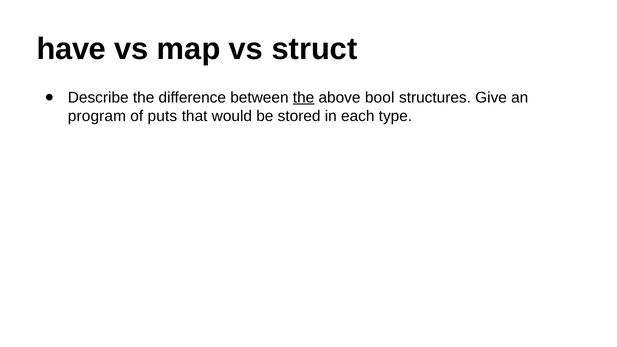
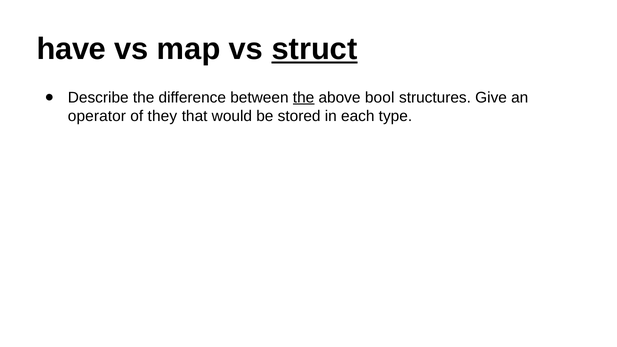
struct underline: none -> present (315, 49)
program: program -> operator (97, 116)
puts: puts -> they (162, 116)
